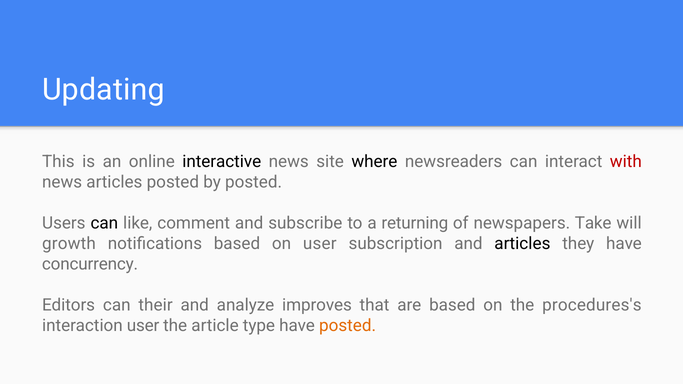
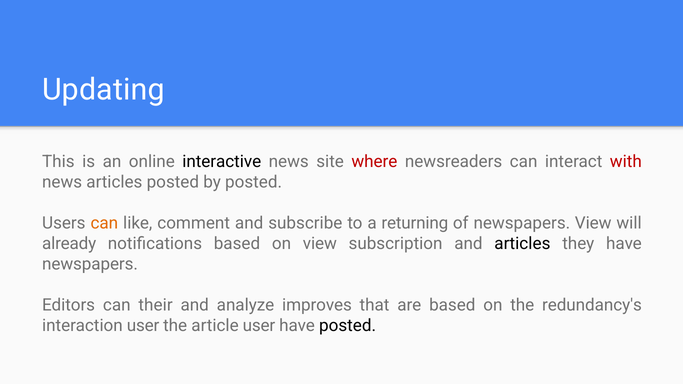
where colour: black -> red (374, 162)
can colour: black -> orange (104, 223)
newspapers Take: Take -> View (593, 223)
growth: growth -> already (69, 244)
on user: user -> view (320, 244)
concurrency: concurrency -> newspapers (90, 264)
procedures's: procedures's -> redundancy's (592, 305)
article type: type -> user (259, 326)
posted colour: orange -> black (348, 326)
